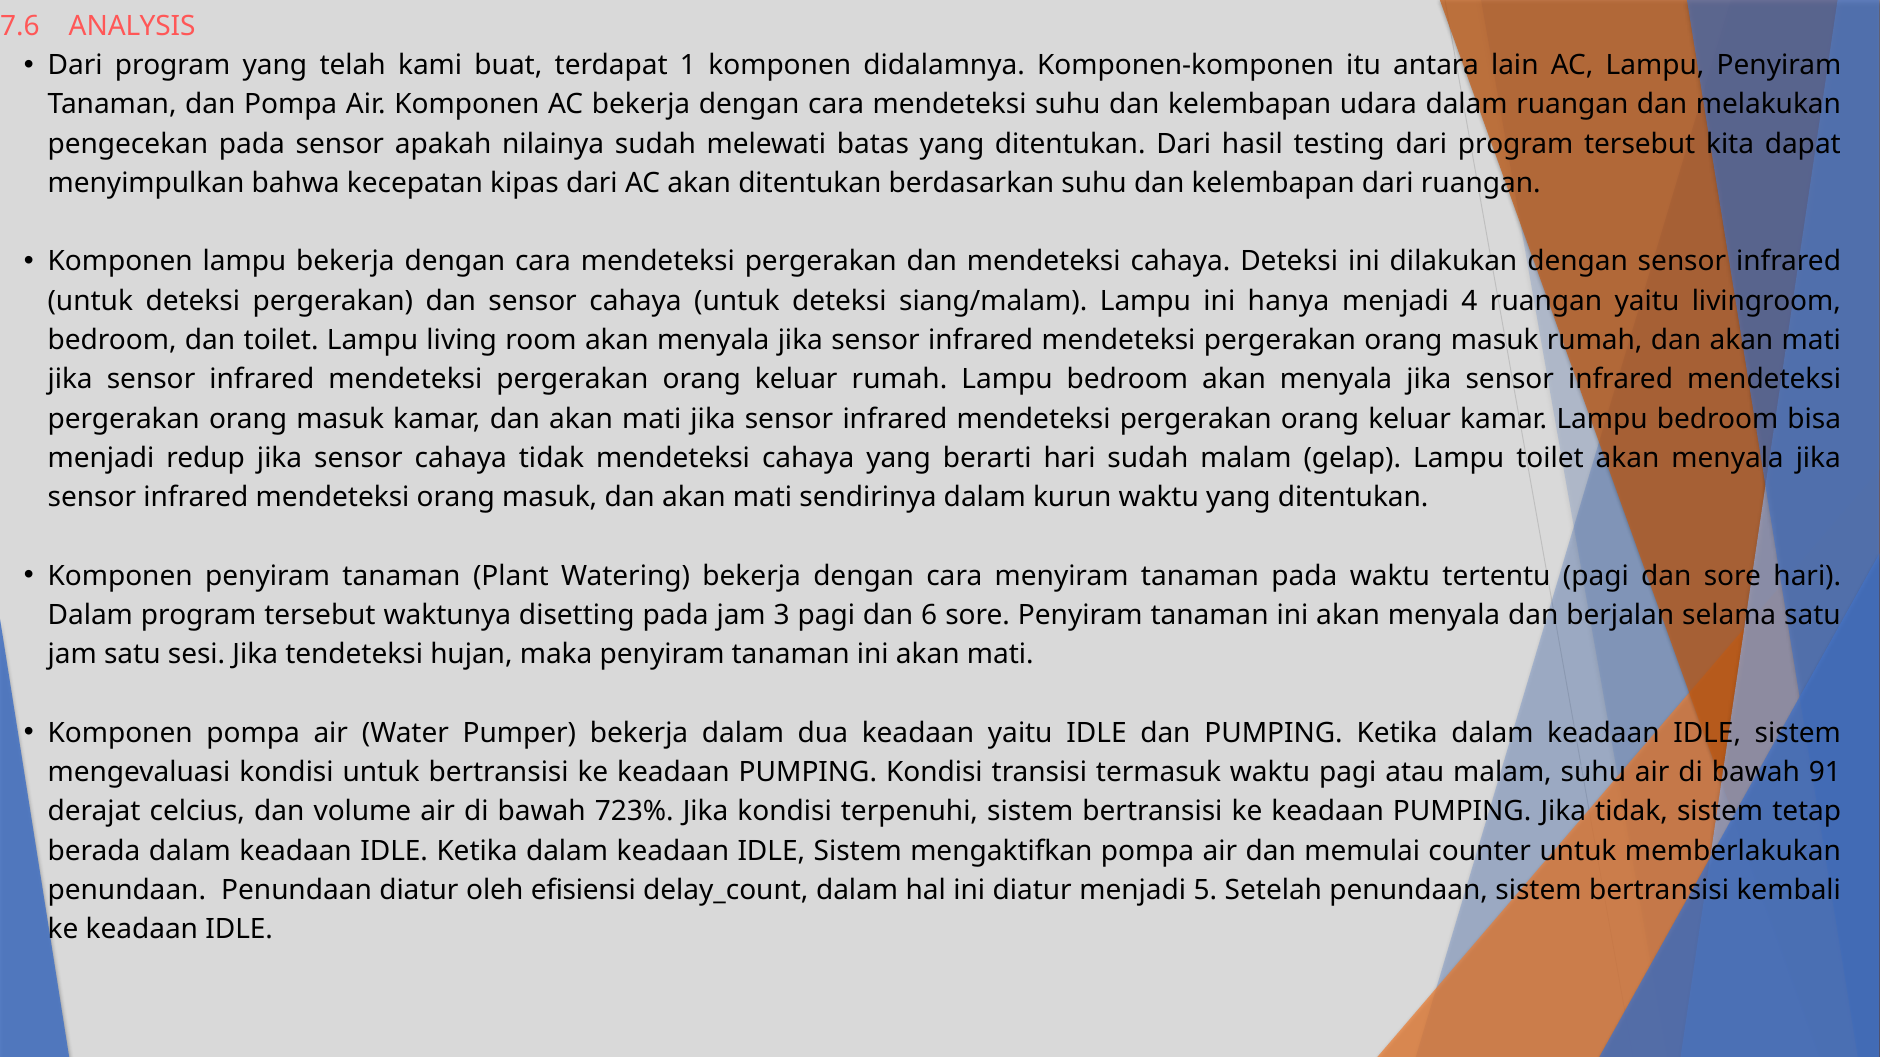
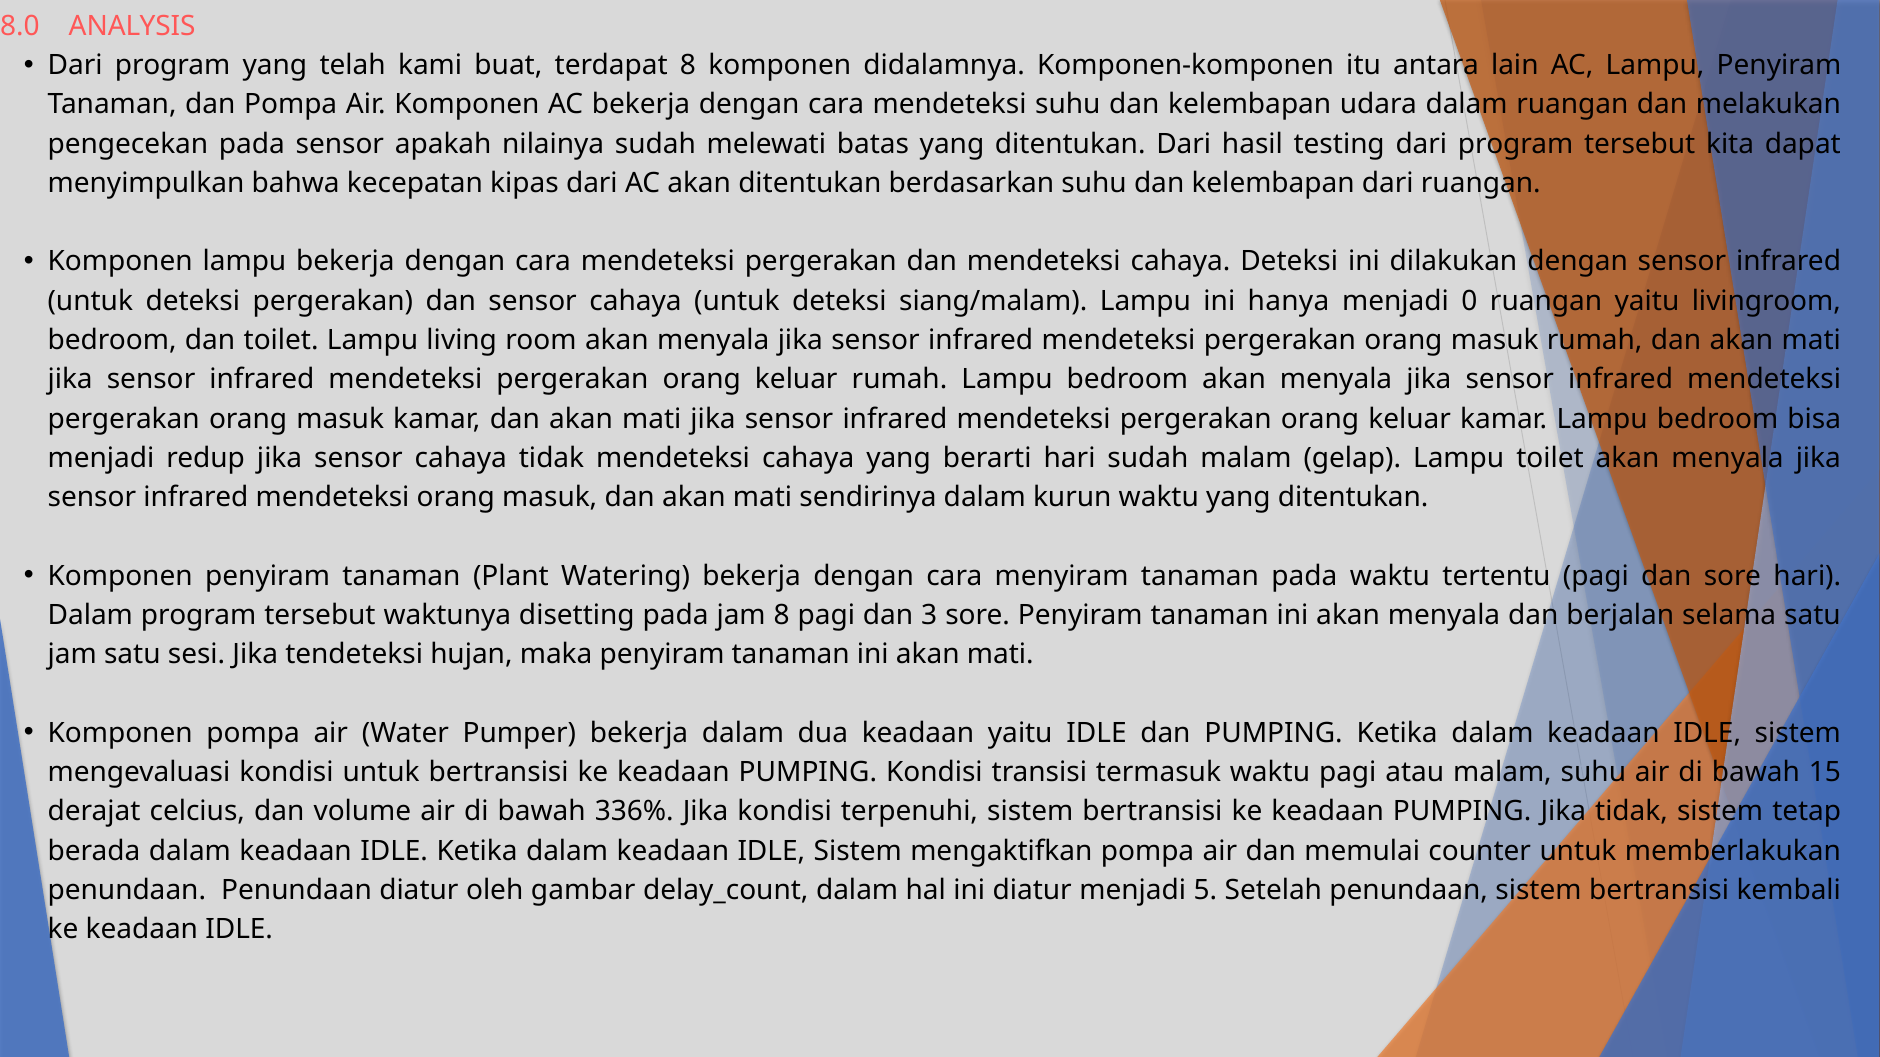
7.6: 7.6 -> 8.0 (20, 26)
terdapat 1: 1 -> 8 (688, 65)
4: 4 -> 0 (1469, 301)
jam 3: 3 -> 8 (782, 616)
6: 6 -> 3 (929, 616)
91: 91 -> 15 (1825, 773)
723%: 723% -> 336% (634, 812)
efisiensi: efisiensi -> gambar (583, 891)
